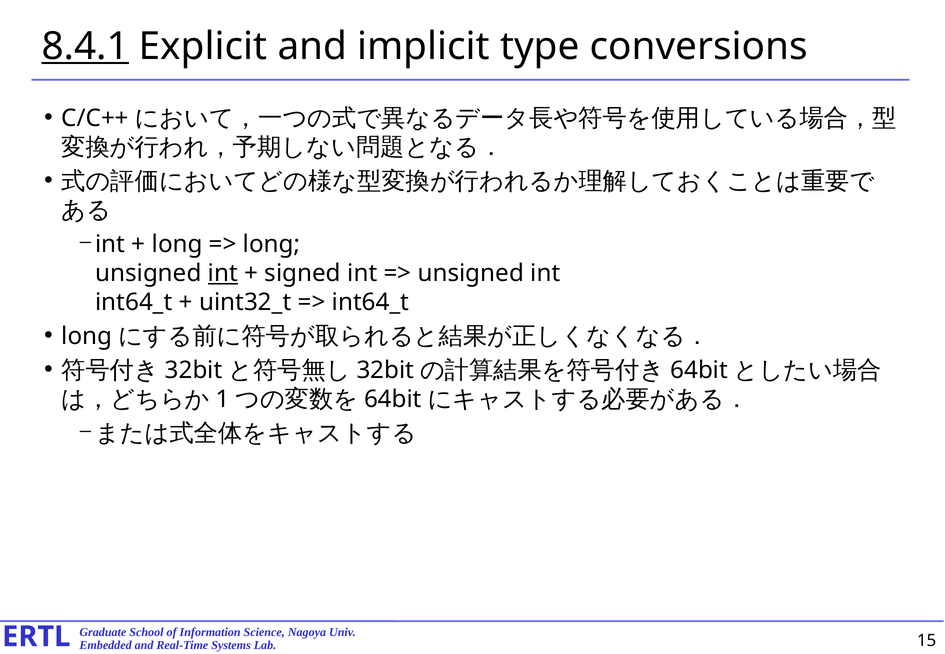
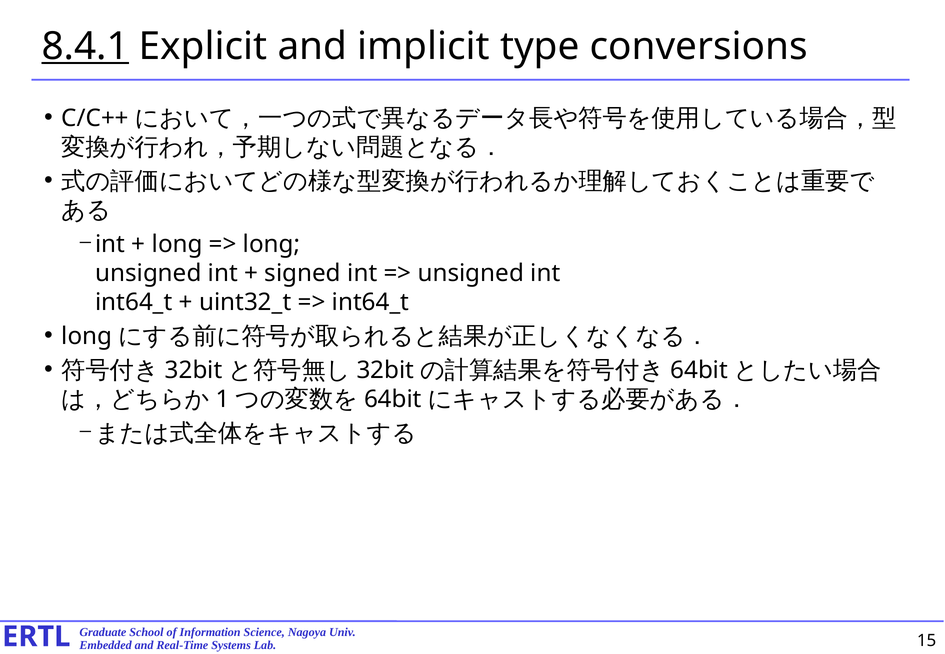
int underline: present -> none (223, 273)
